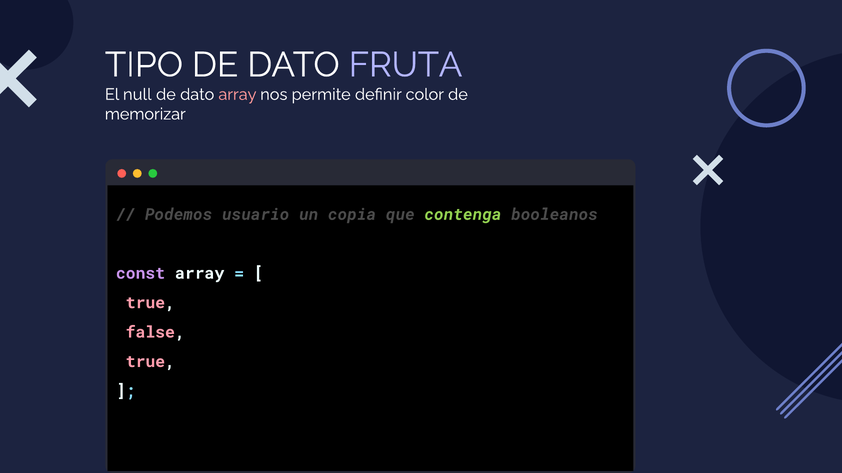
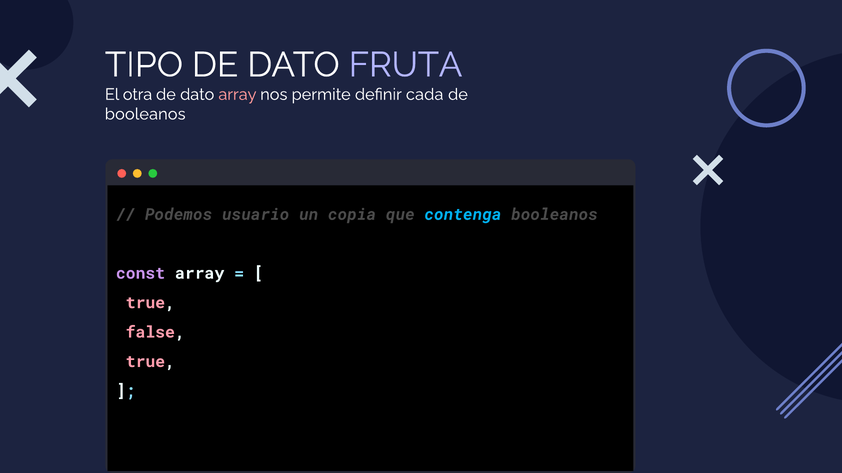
null: null -> otra (137, 95)
color: color -> cada (425, 95)
memorizar: memorizar -> booleanos (145, 114)
contenga colour: light green -> light blue (463, 215)
